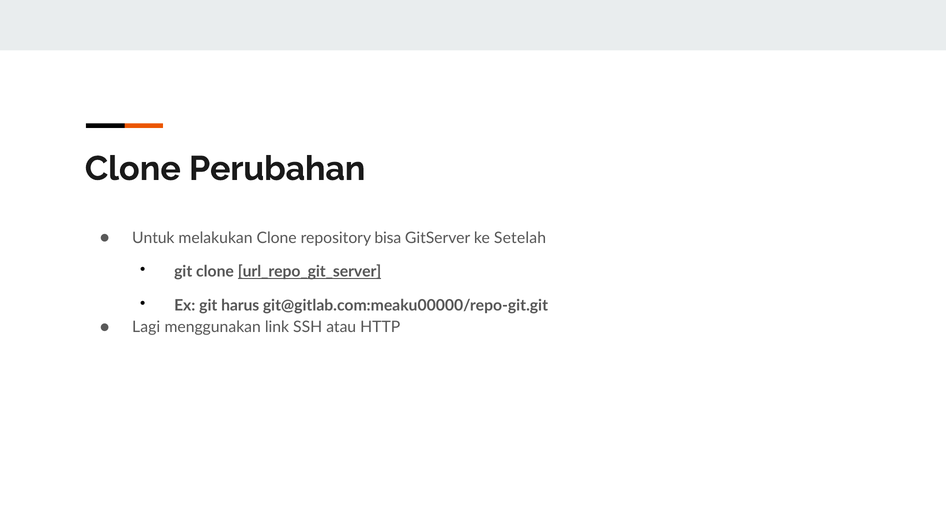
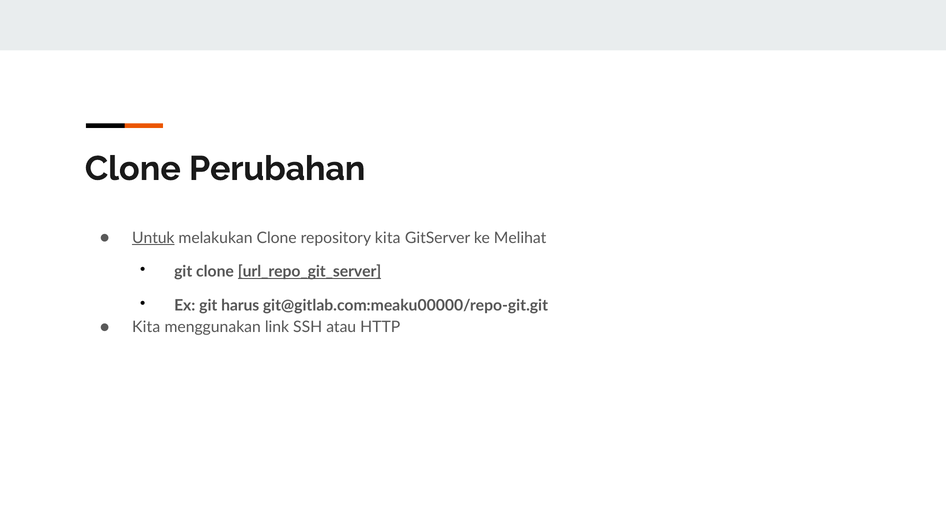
Untuk underline: none -> present (153, 238)
repository bisa: bisa -> kita (388, 238)
Setelah: Setelah -> Melihat (520, 238)
Lagi: Lagi -> Kita (146, 327)
